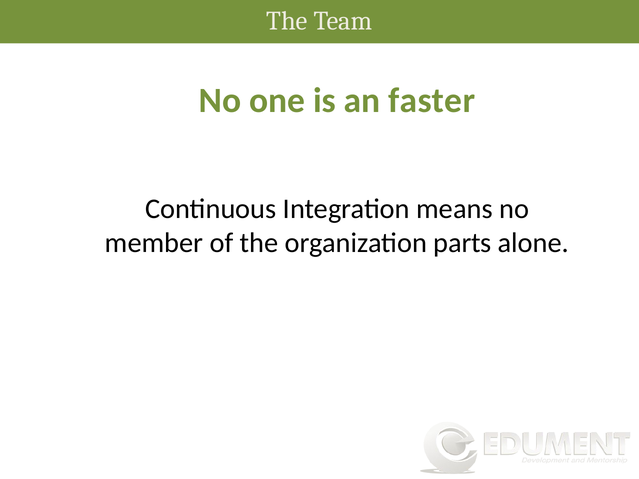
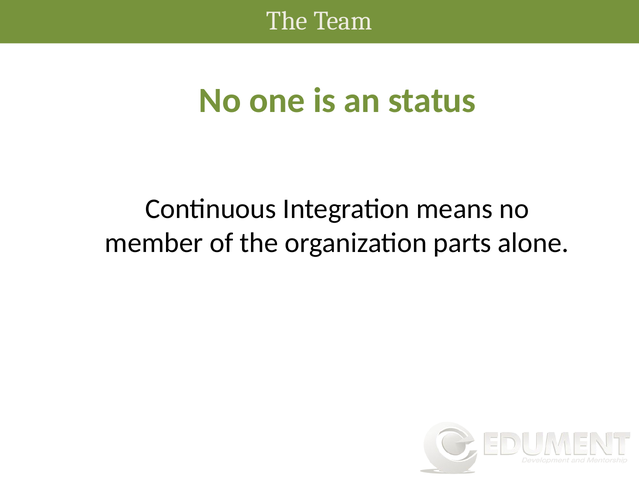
faster: faster -> status (432, 100)
